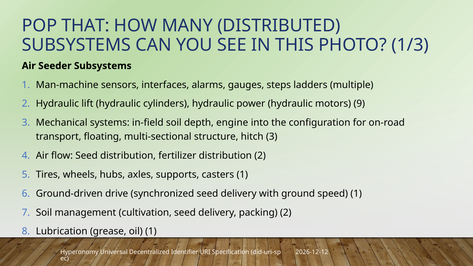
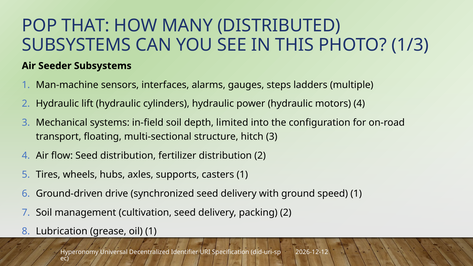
motors 9: 9 -> 4 (359, 104)
engine: engine -> limited (232, 123)
